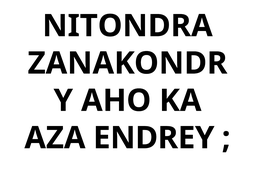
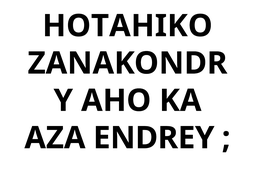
NITONDRA: NITONDRA -> HOTAHIKO (127, 26)
